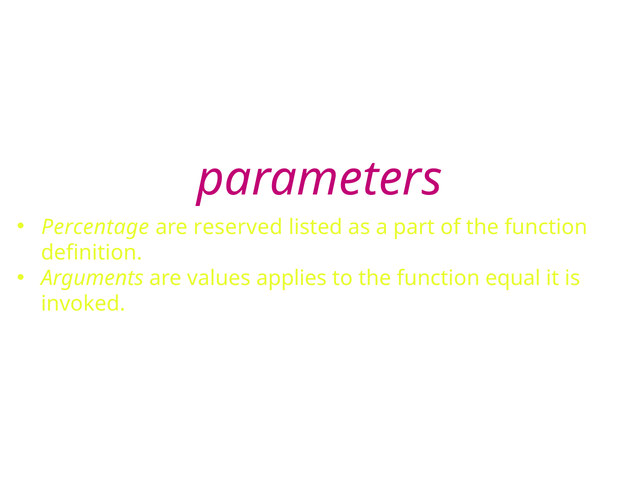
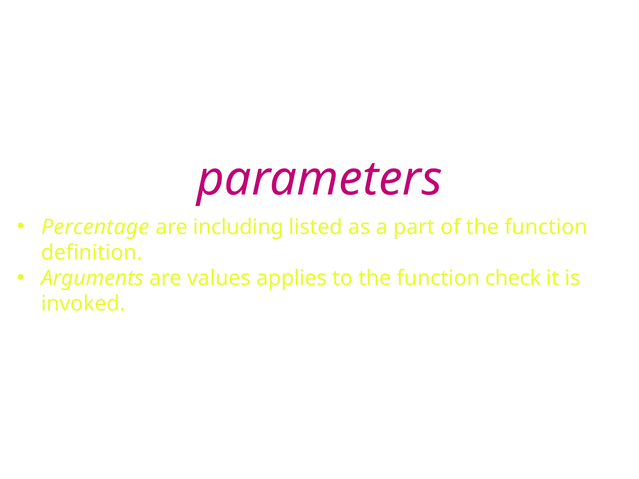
reserved: reserved -> including (238, 227)
equal: equal -> check (513, 278)
